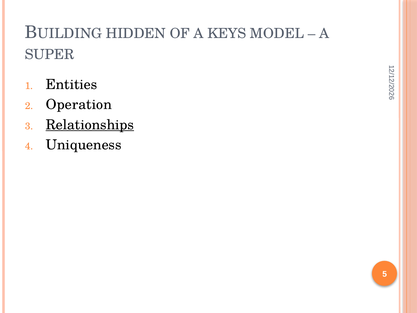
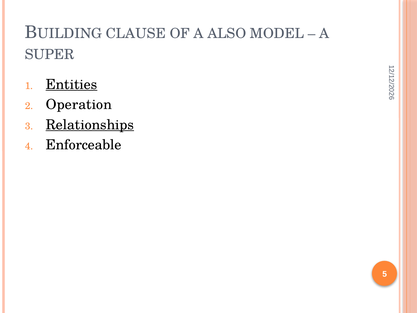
HIDDEN: HIDDEN -> CLAUSE (136, 34)
KEYS: KEYS -> ALSO (227, 34)
Entities underline: none -> present (72, 84)
Uniqueness: Uniqueness -> Enforceable (84, 145)
